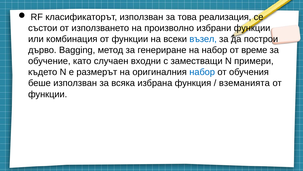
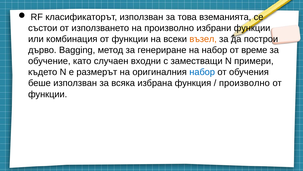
реализация: реализация -> вземанията (225, 17)
възел colour: blue -> orange (203, 39)
вземанията: вземанията -> произволно (244, 83)
